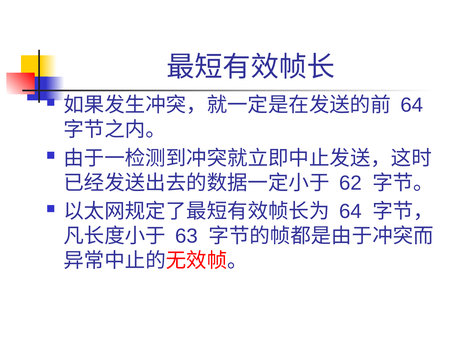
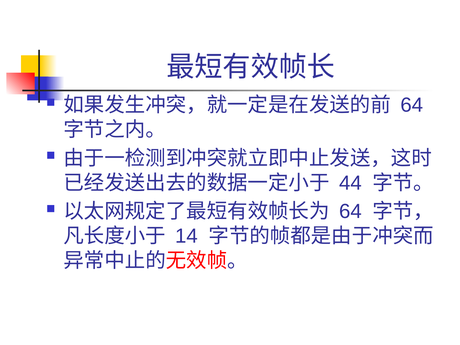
62: 62 -> 44 (350, 183)
63: 63 -> 14 (187, 236)
